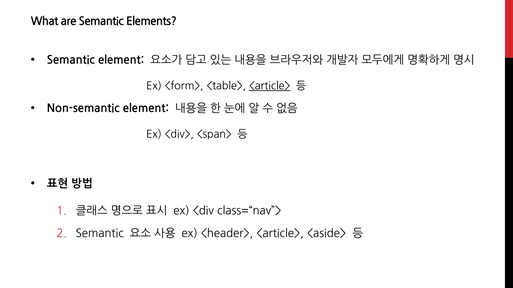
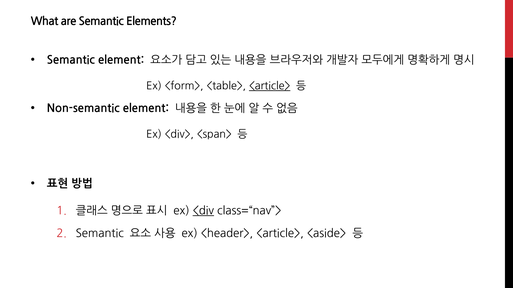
<div underline: none -> present (203, 211)
